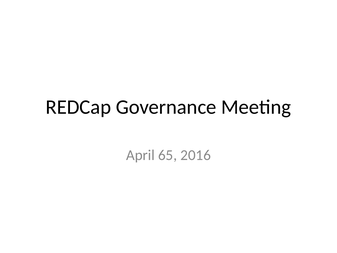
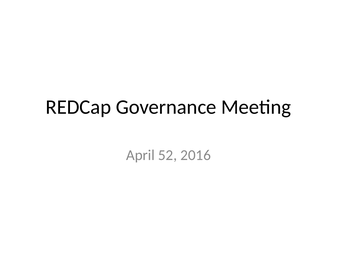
65: 65 -> 52 (168, 155)
